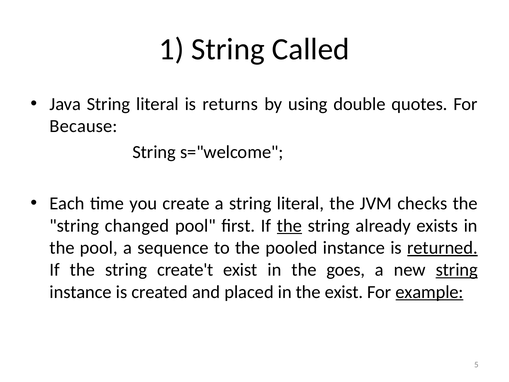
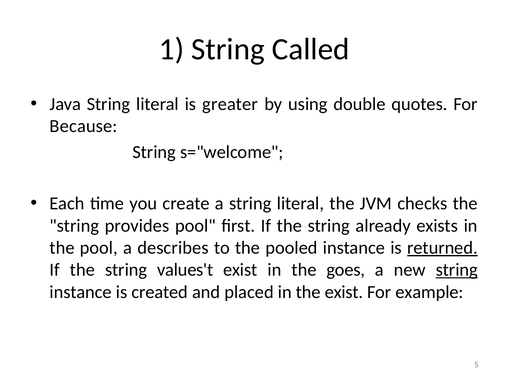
returns: returns -> greater (230, 104)
changed: changed -> provides (137, 225)
the underline: present -> none (289, 225)
sequence: sequence -> describes (173, 248)
create't: create't -> values't (185, 270)
example underline: present -> none (429, 292)
